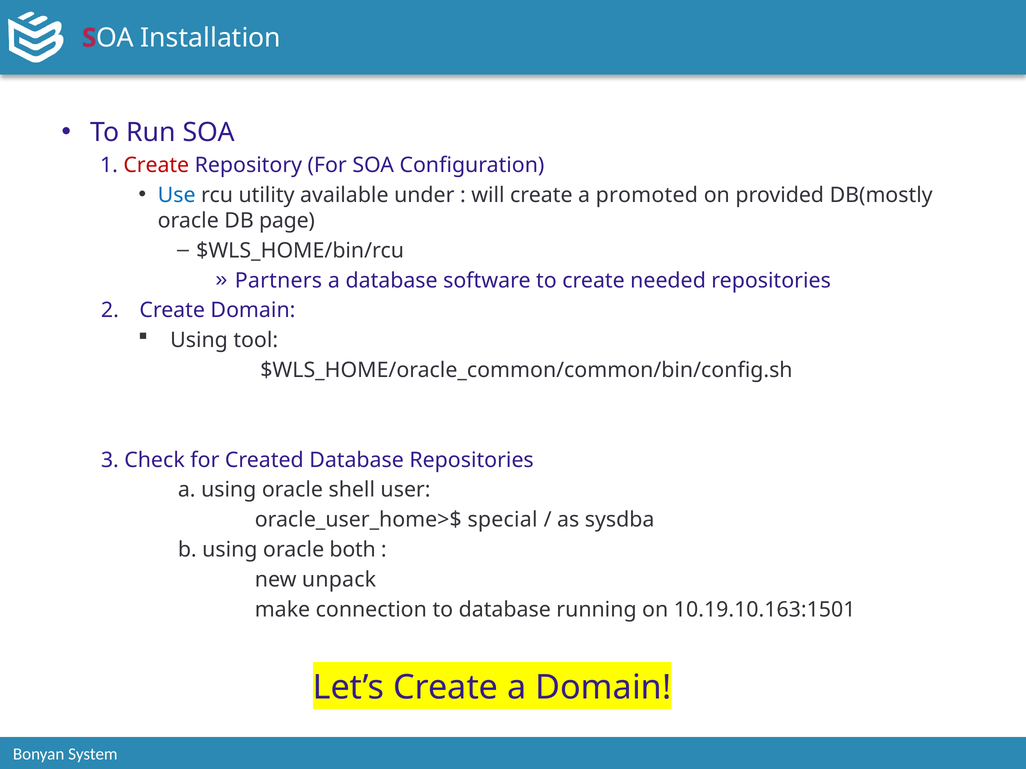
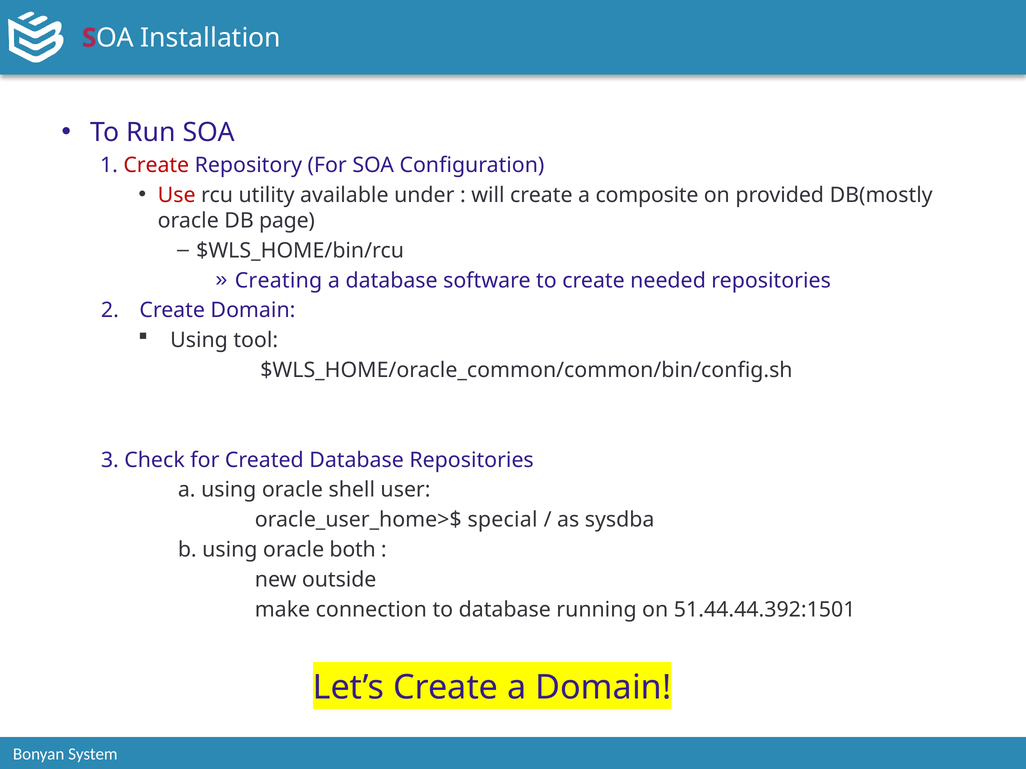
Use colour: blue -> red (177, 195)
promoted: promoted -> composite (647, 195)
Partners: Partners -> Creating (278, 281)
unpack: unpack -> outside (339, 580)
10.19.10.163:1501: 10.19.10.163:1501 -> 51.44.44.392:1501 (765, 610)
